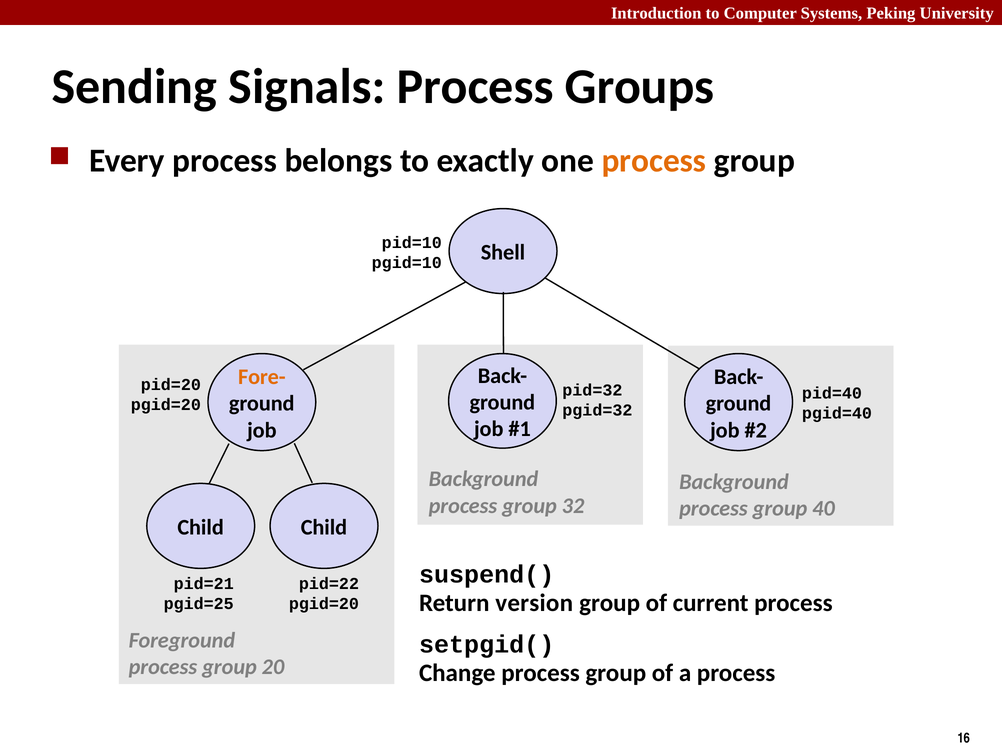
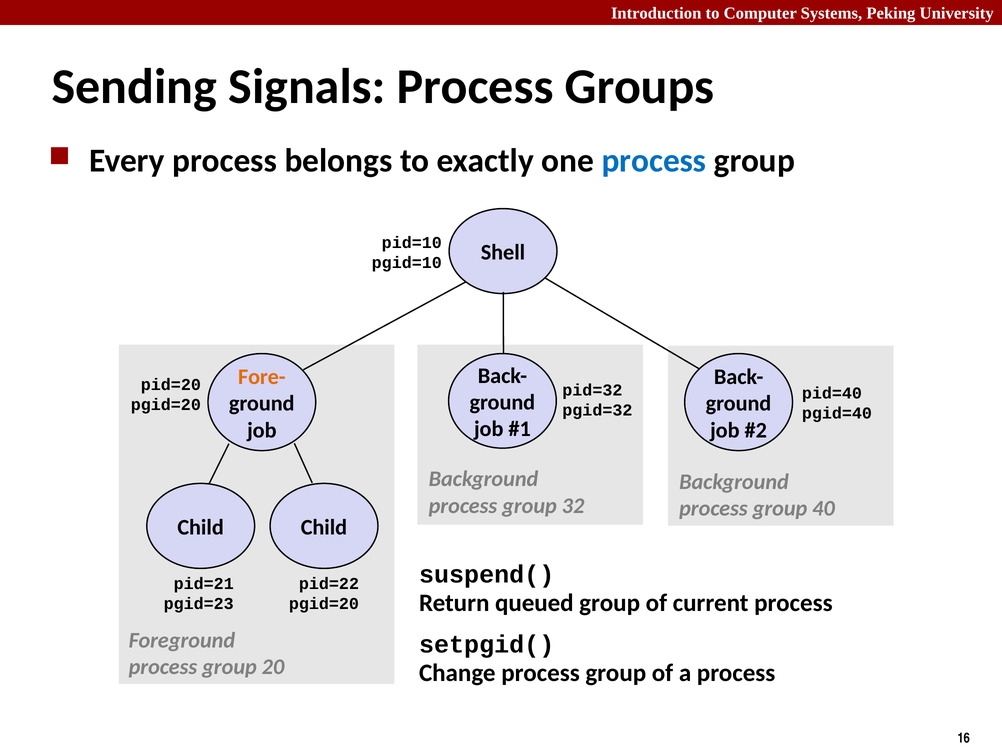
process colour: orange -> blue (654, 161)
version: version -> queued (534, 604)
pgid=25: pgid=25 -> pgid=23 (199, 604)
